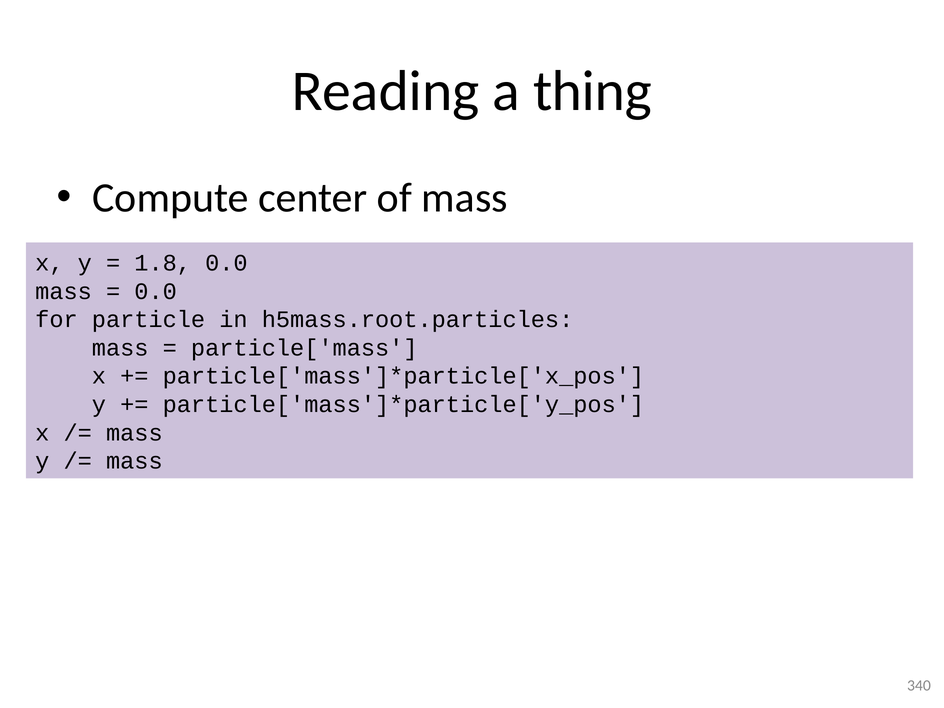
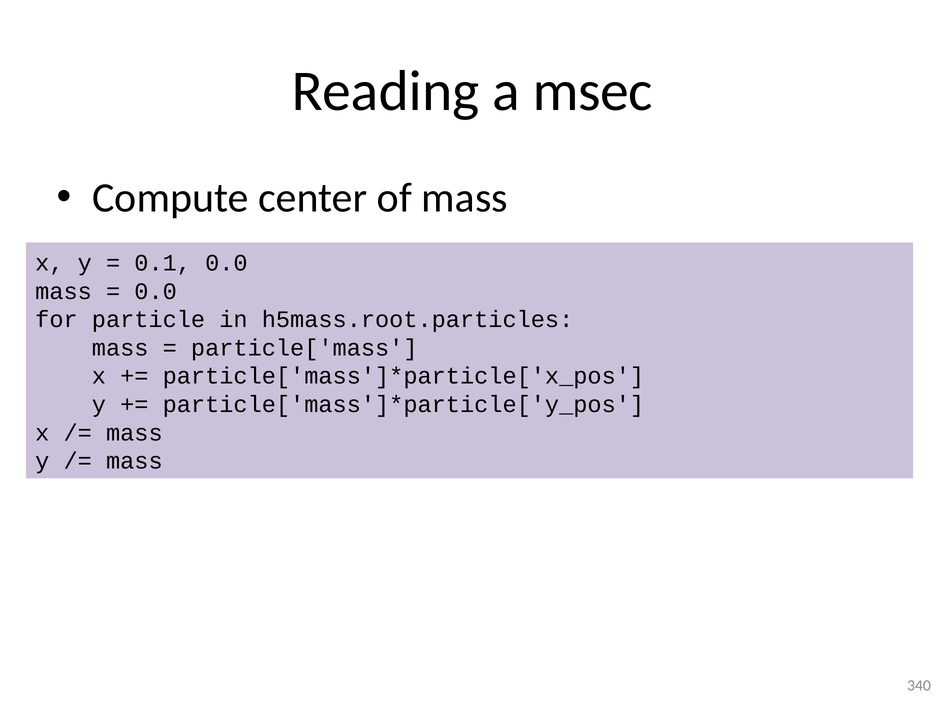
thing: thing -> msec (593, 91)
1.8: 1.8 -> 0.1 (163, 263)
